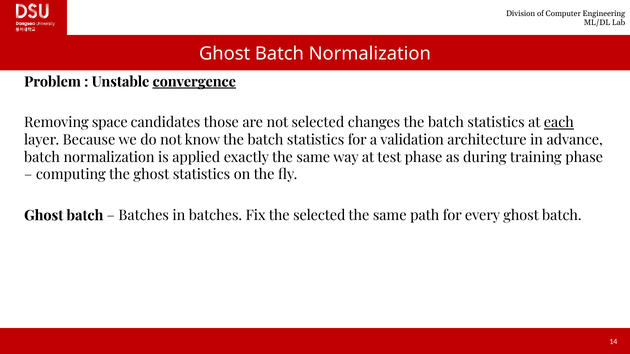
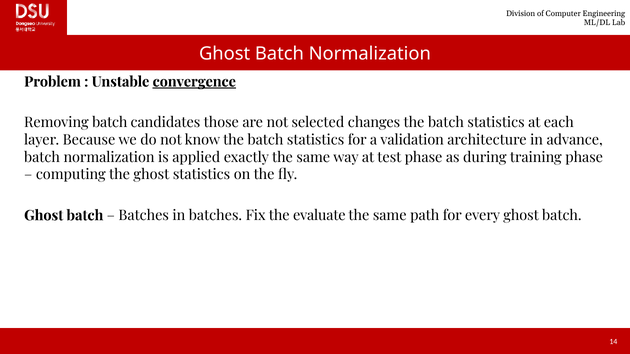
Removing space: space -> batch (110, 123)
each underline: present -> none (559, 123)
the selected: selected -> evaluate (319, 216)
